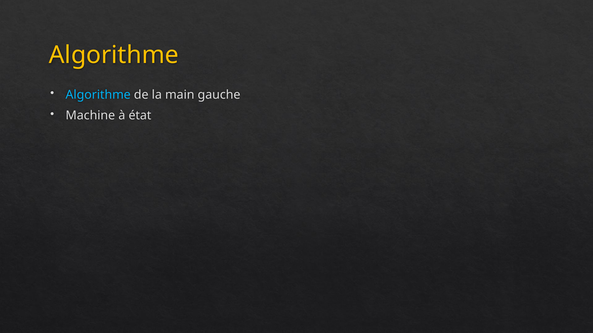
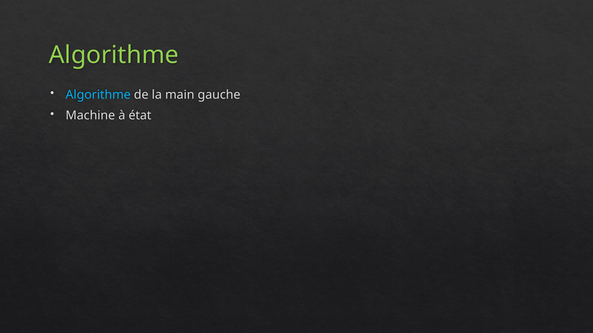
Algorithme colour: yellow -> light green (114, 55)
